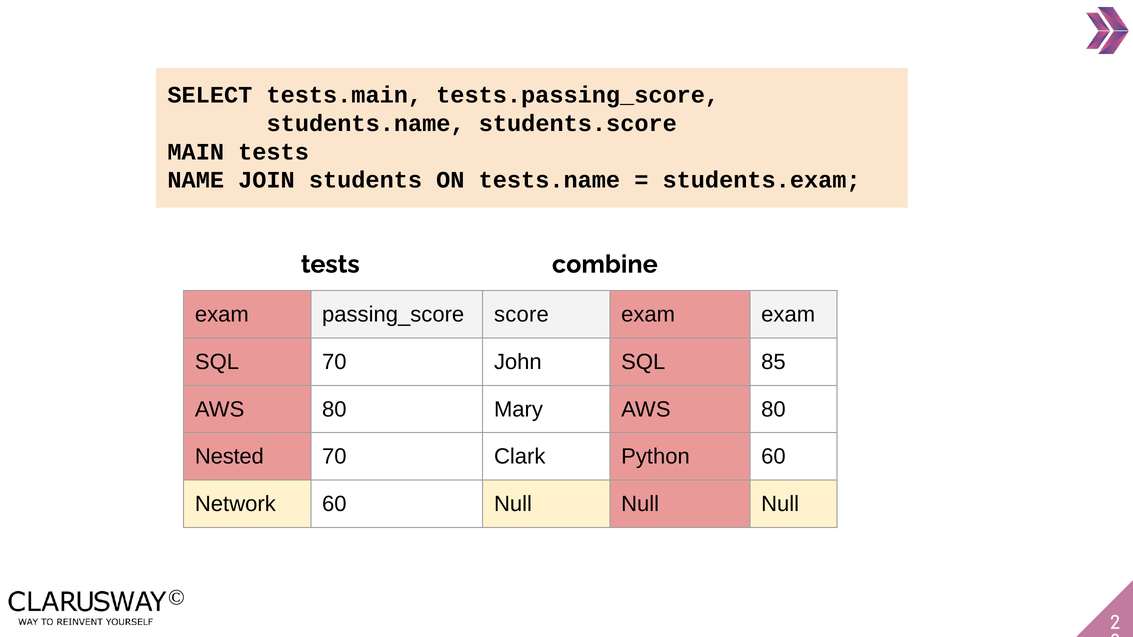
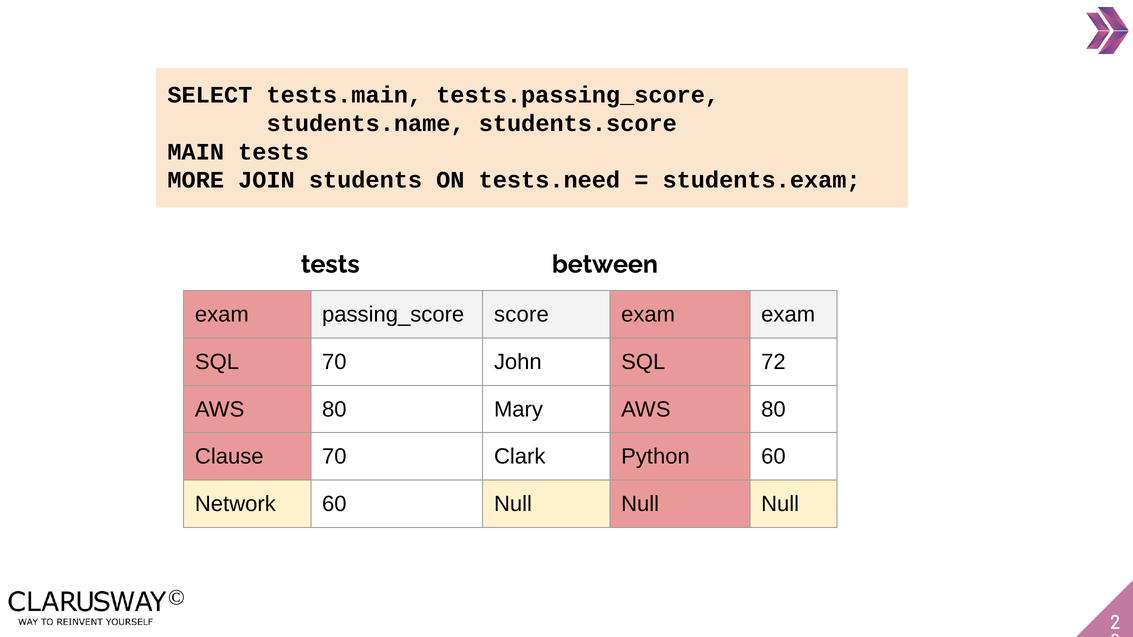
NAME: NAME -> MORE (196, 180)
tests.name: tests.name -> tests.need (549, 180)
combine: combine -> between (605, 264)
85: 85 -> 72 (773, 362)
Nested: Nested -> Clause (229, 457)
